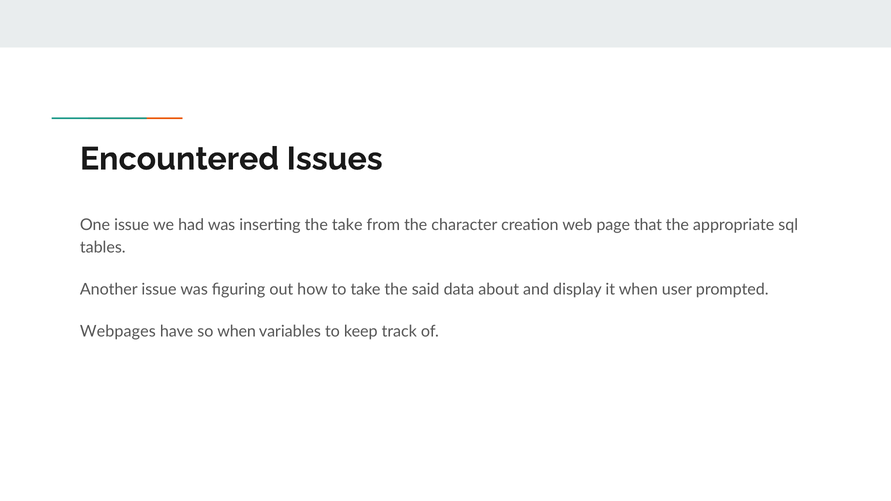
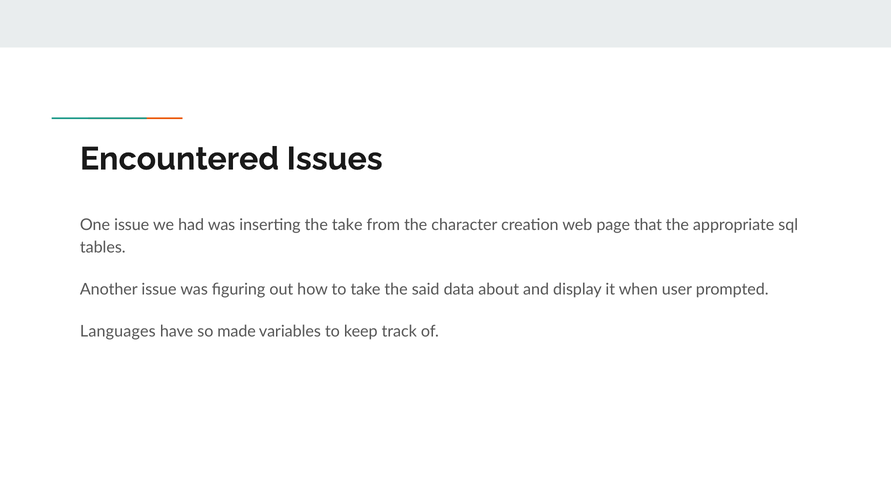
Webpages: Webpages -> Languages (118, 331)
so when: when -> made (237, 331)
